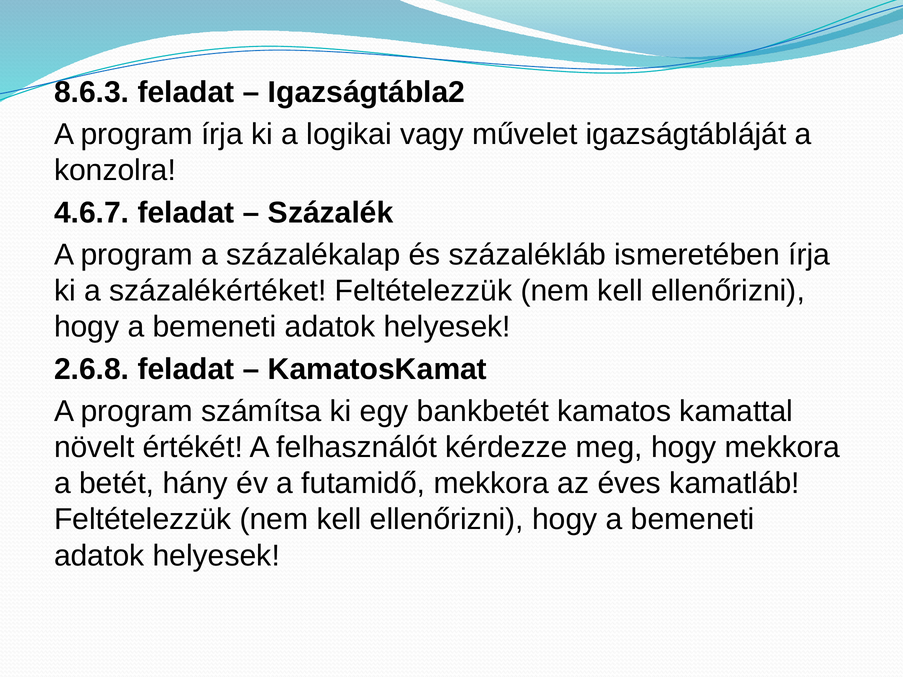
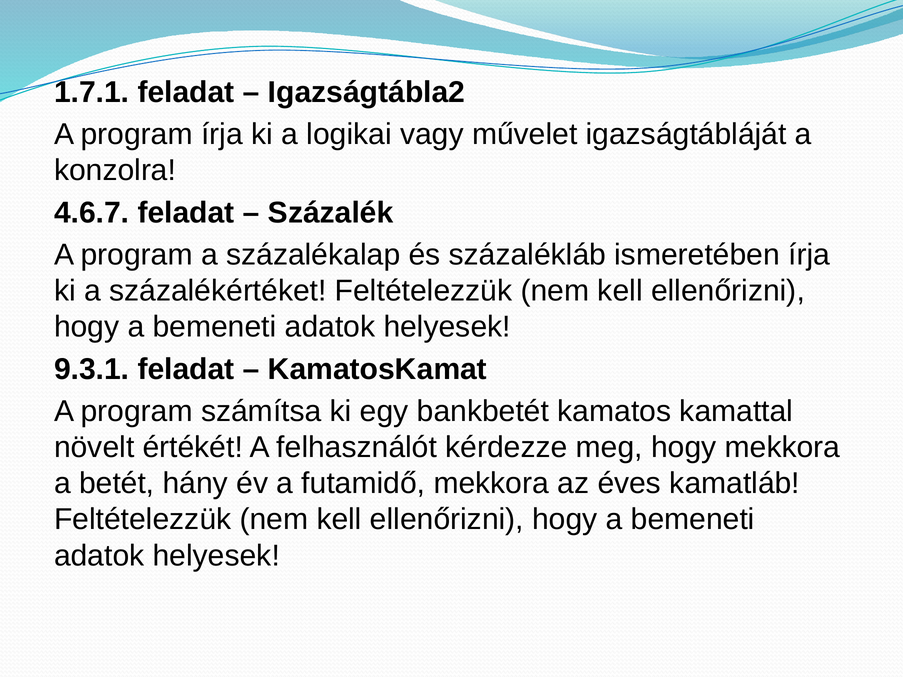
8.6.3: 8.6.3 -> 1.7.1 (92, 92)
2.6.8: 2.6.8 -> 9.3.1 (92, 369)
